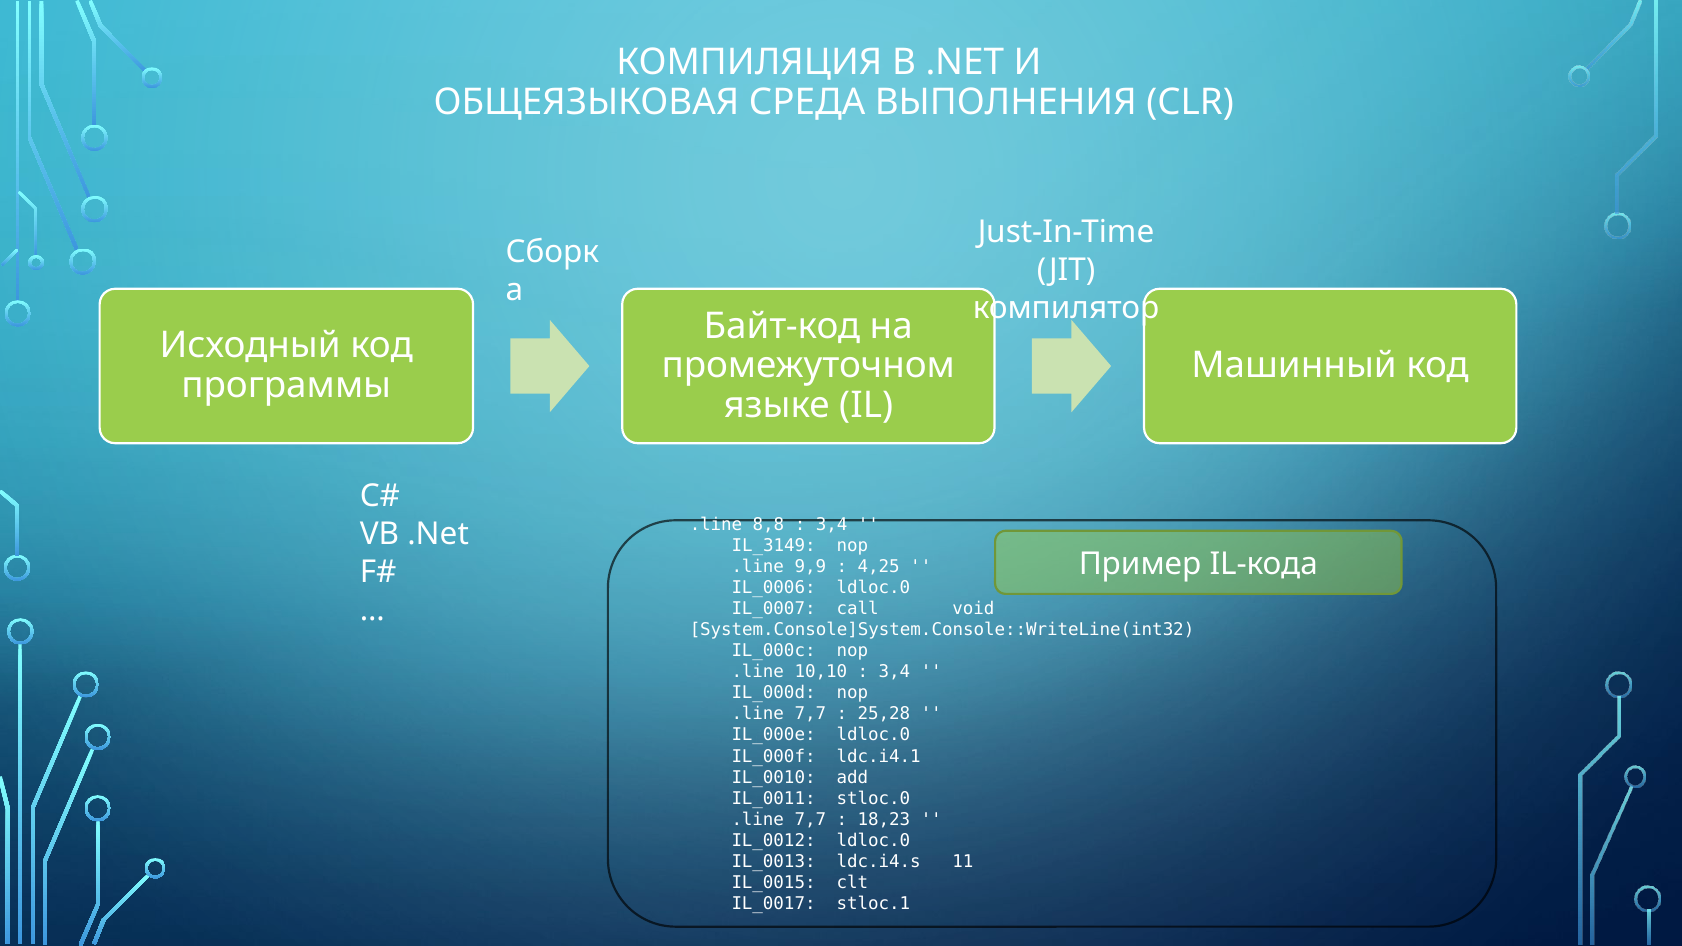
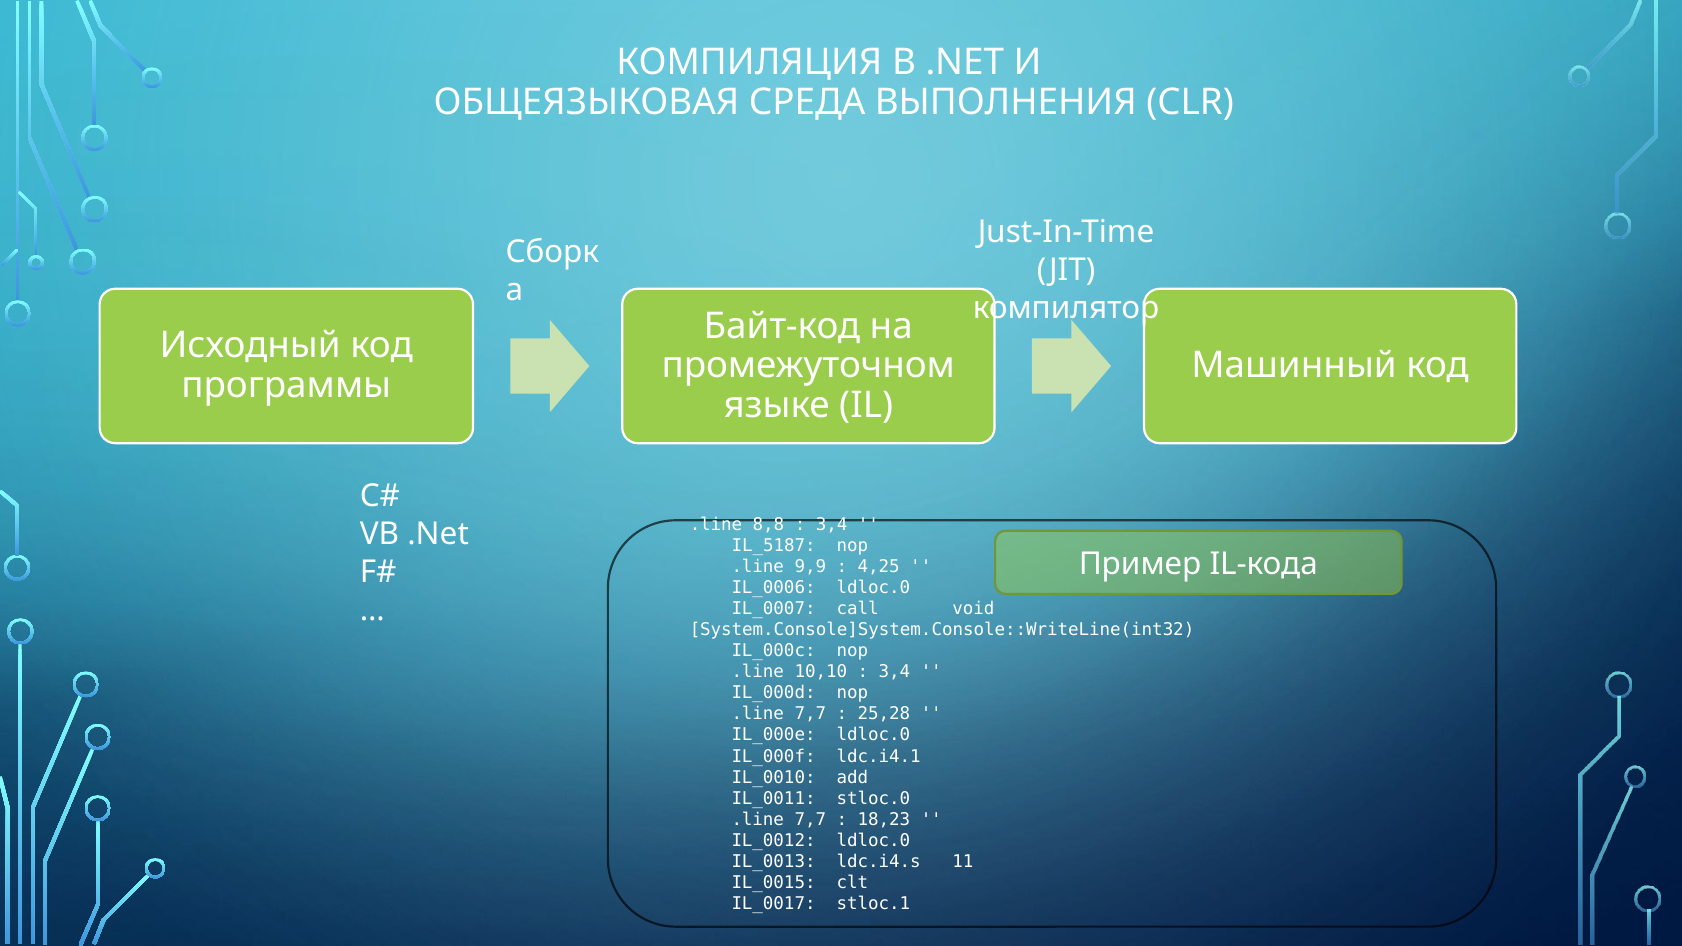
IL_3149: IL_3149 -> IL_5187 (774, 546)
